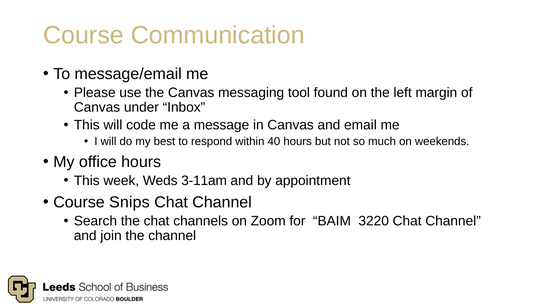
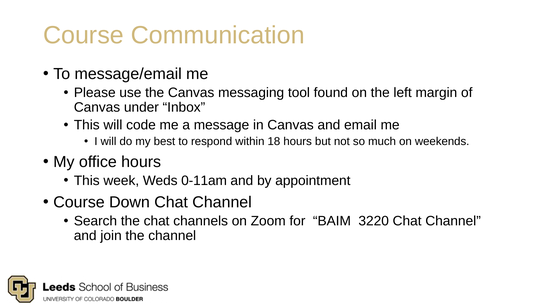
40: 40 -> 18 (274, 142)
3-11am: 3-11am -> 0-11am (204, 181)
Snips: Snips -> Down (129, 203)
